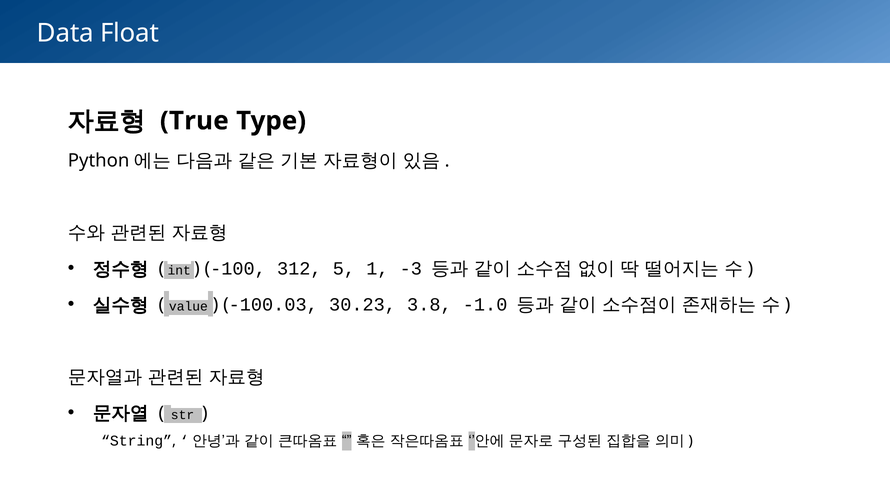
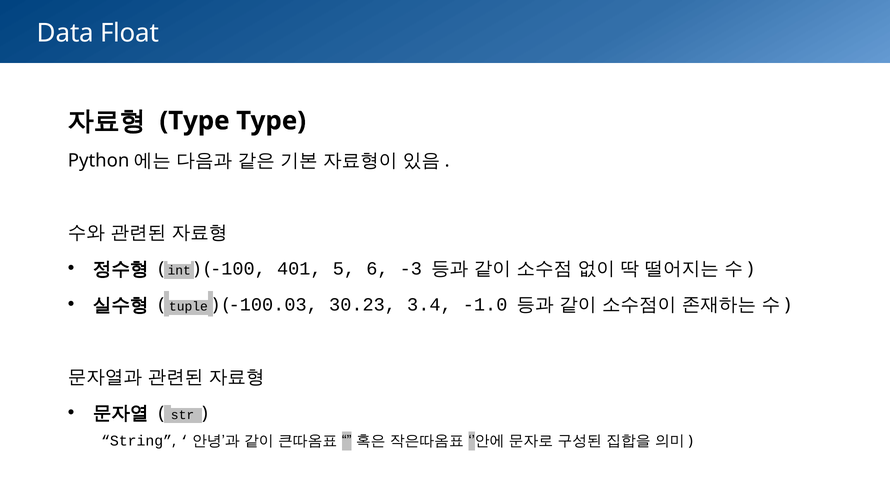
True: True -> Type (195, 121)
312: 312 -> 401 (299, 269)
1: 1 -> 6 (377, 269)
value: value -> tuple (188, 306)
3.8: 3.8 -> 3.4 (429, 305)
